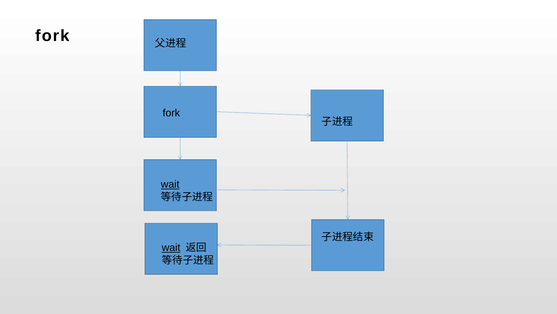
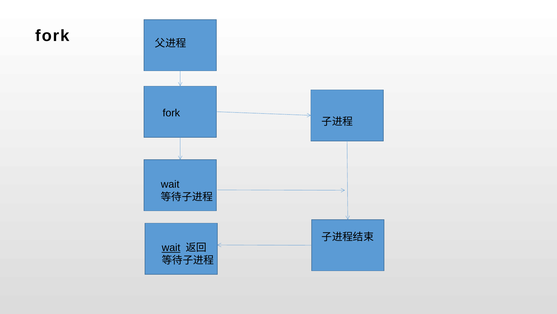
wait underline: present -> none (170, 184)
